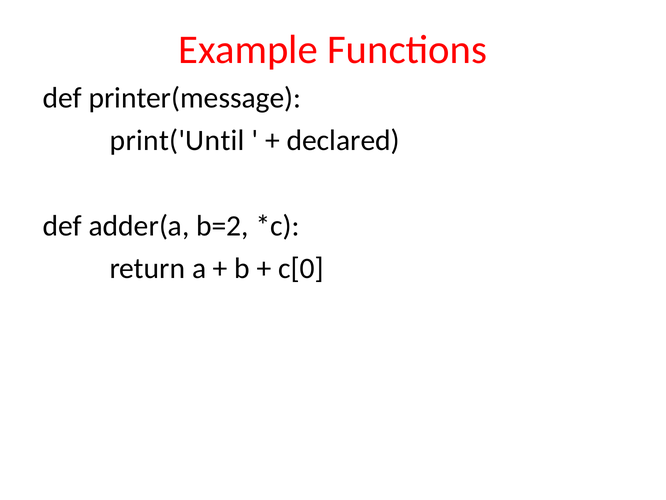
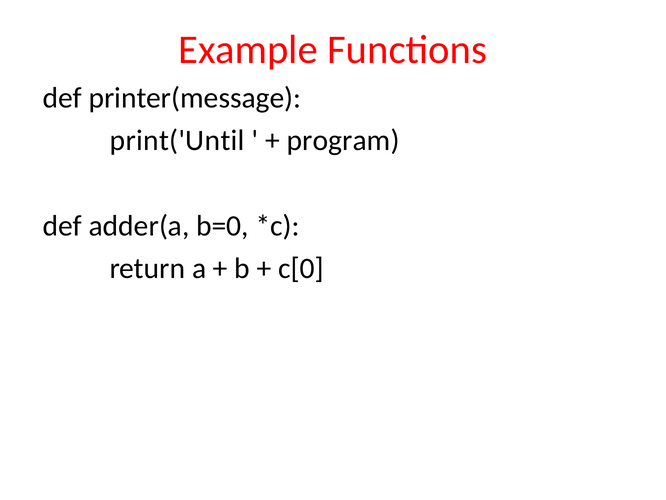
declared: declared -> program (343, 140)
b=2: b=2 -> b=0 (222, 226)
